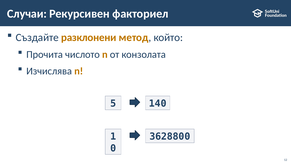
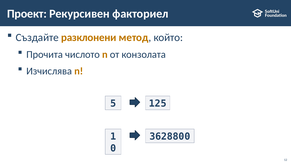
Случаи: Случаи -> Проект (27, 14)
140: 140 -> 125 (158, 103)
